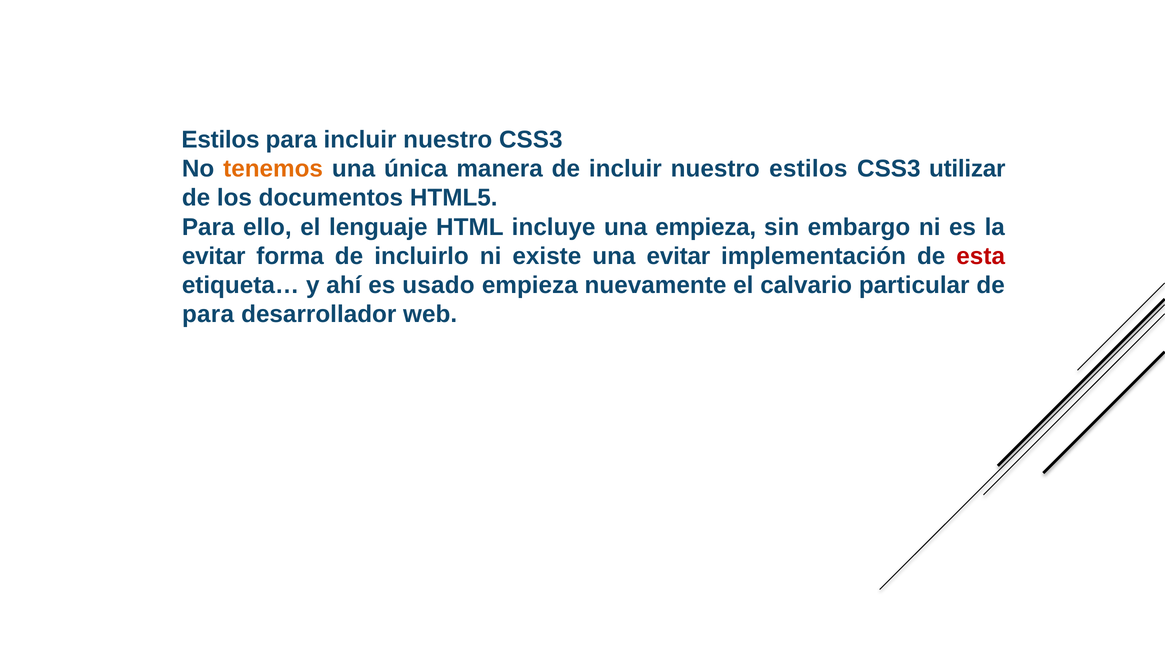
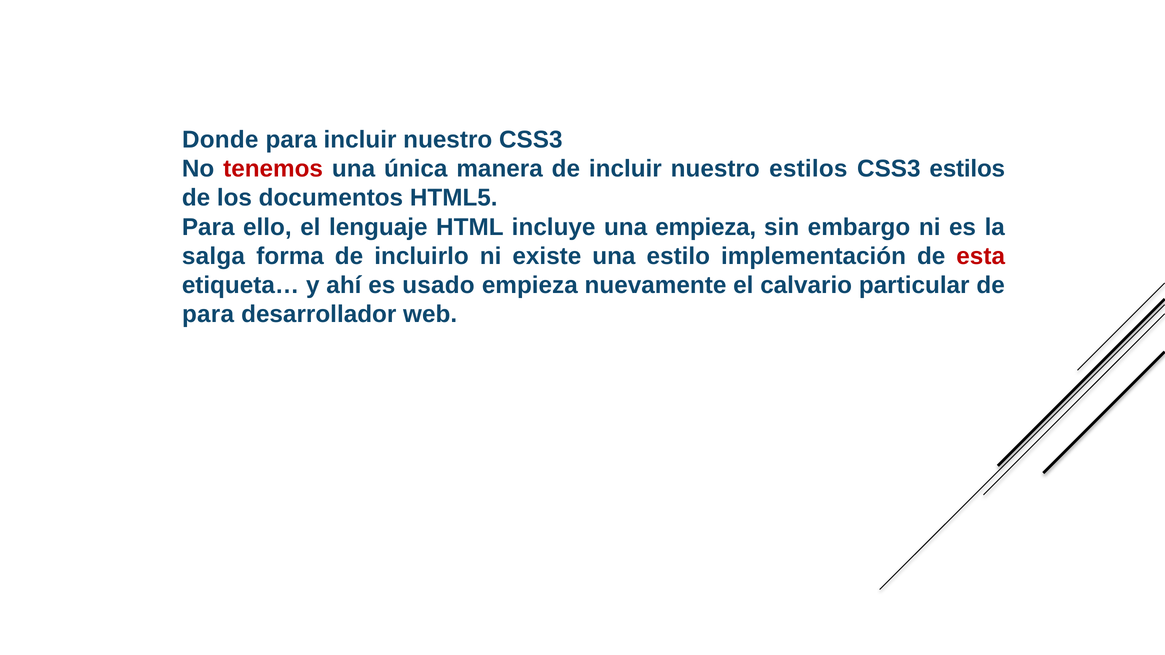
Estilos: Estilos -> Donde (220, 140)
tenemos colour: orange -> red (273, 169)
CSS3 utilizar: utilizar -> estilos (967, 169)
evitar: evitar -> salga (213, 256)
una evitar: evitar -> estilo (678, 256)
